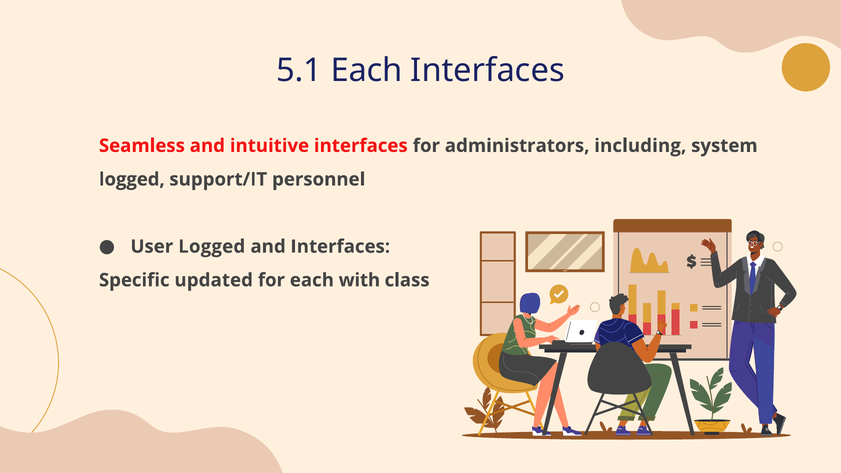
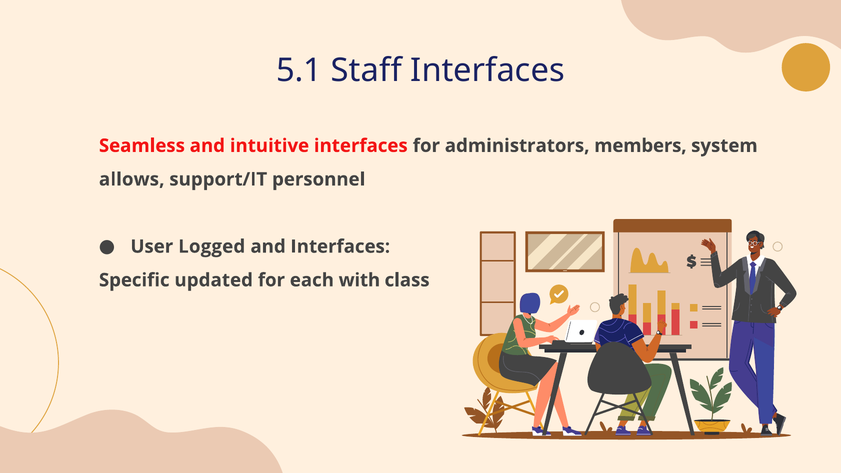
5.1 Each: Each -> Staff (366, 70)
including: including -> members (640, 146)
logged: logged -> allows (132, 179)
